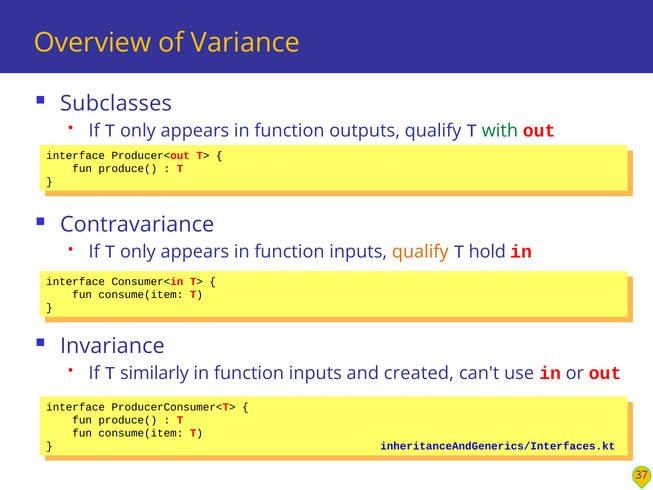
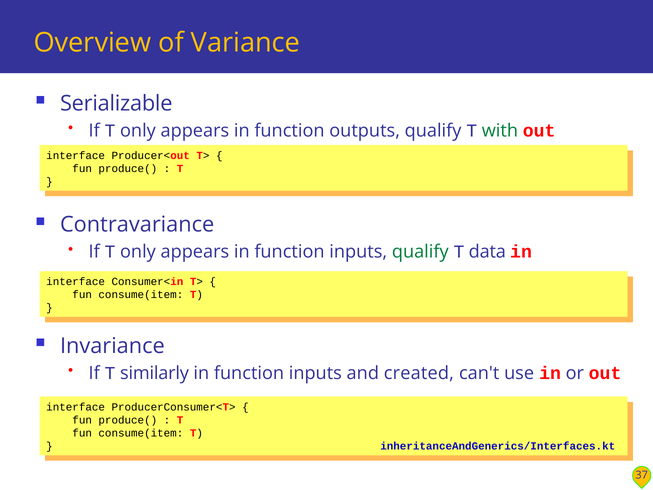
Subclasses: Subclasses -> Serializable (116, 103)
qualify colour: orange -> green (420, 252)
hold: hold -> data (487, 252)
